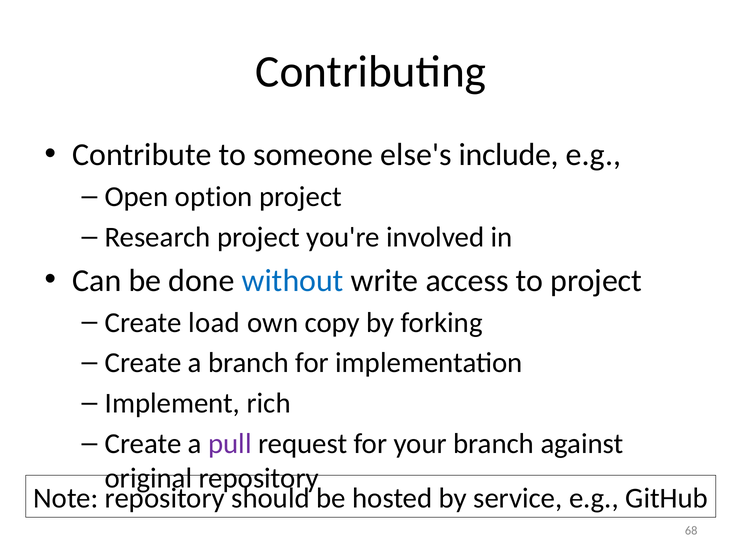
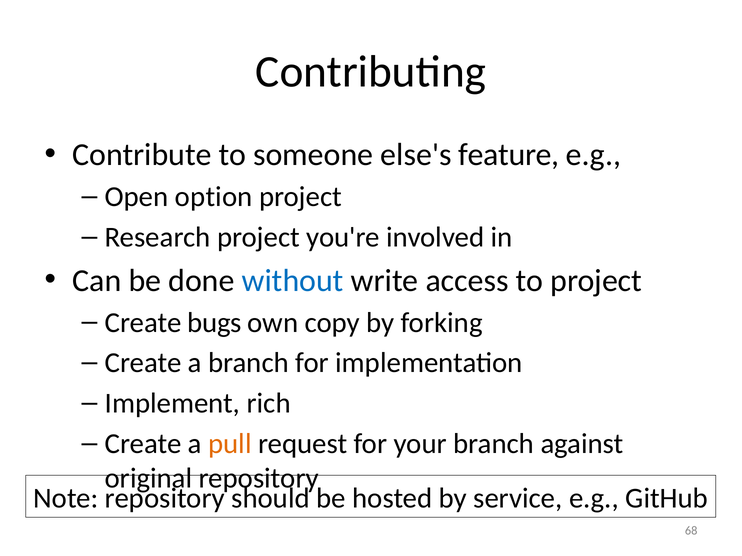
include: include -> feature (509, 155)
load: load -> bugs (214, 323)
pull colour: purple -> orange (230, 444)
